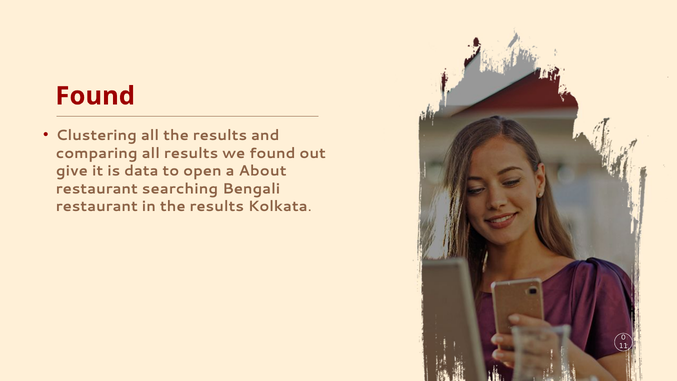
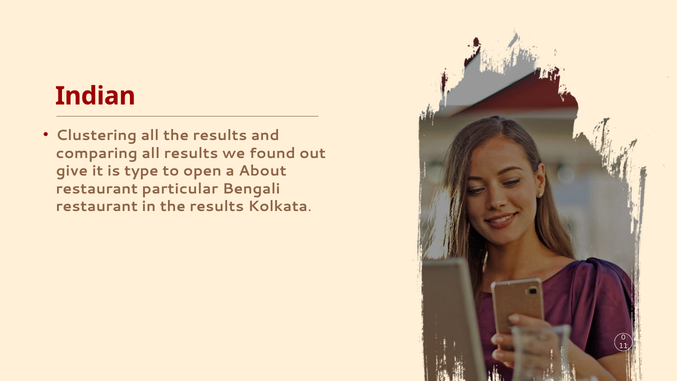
Found: Found -> Indian (95, 96)
data: data -> type (141, 171)
searching: searching -> particular (180, 189)
